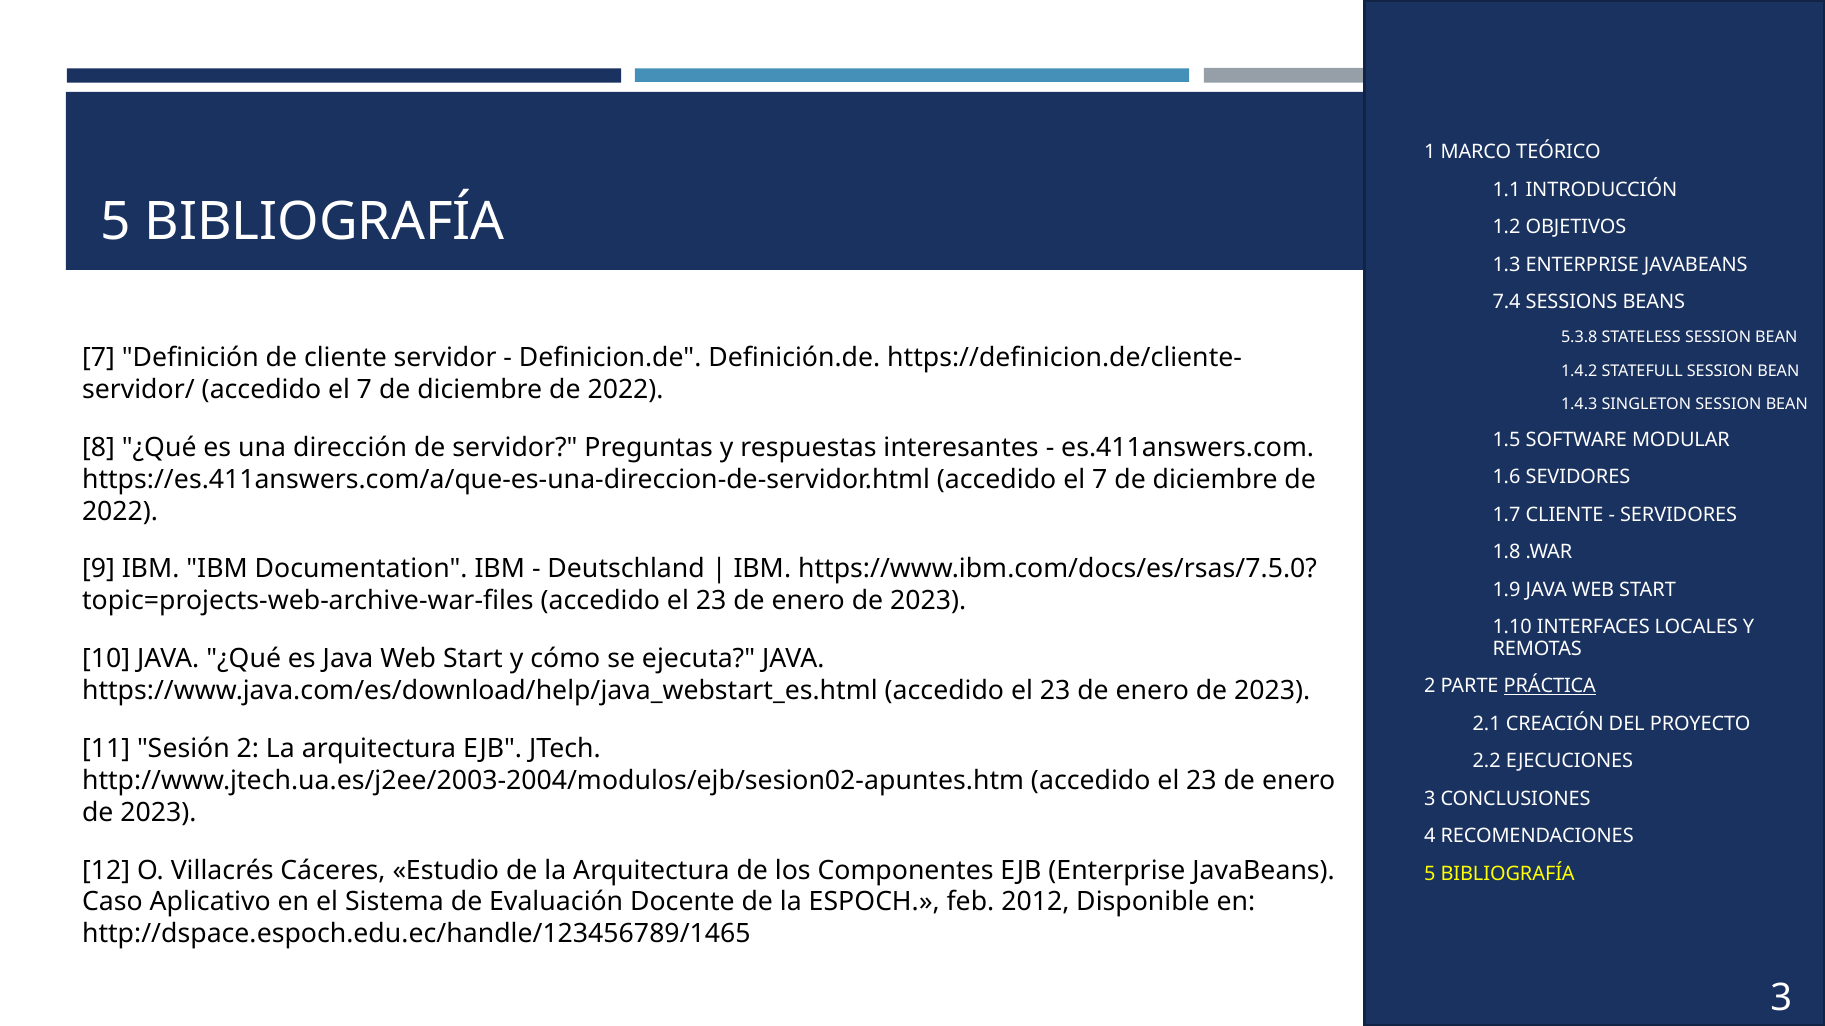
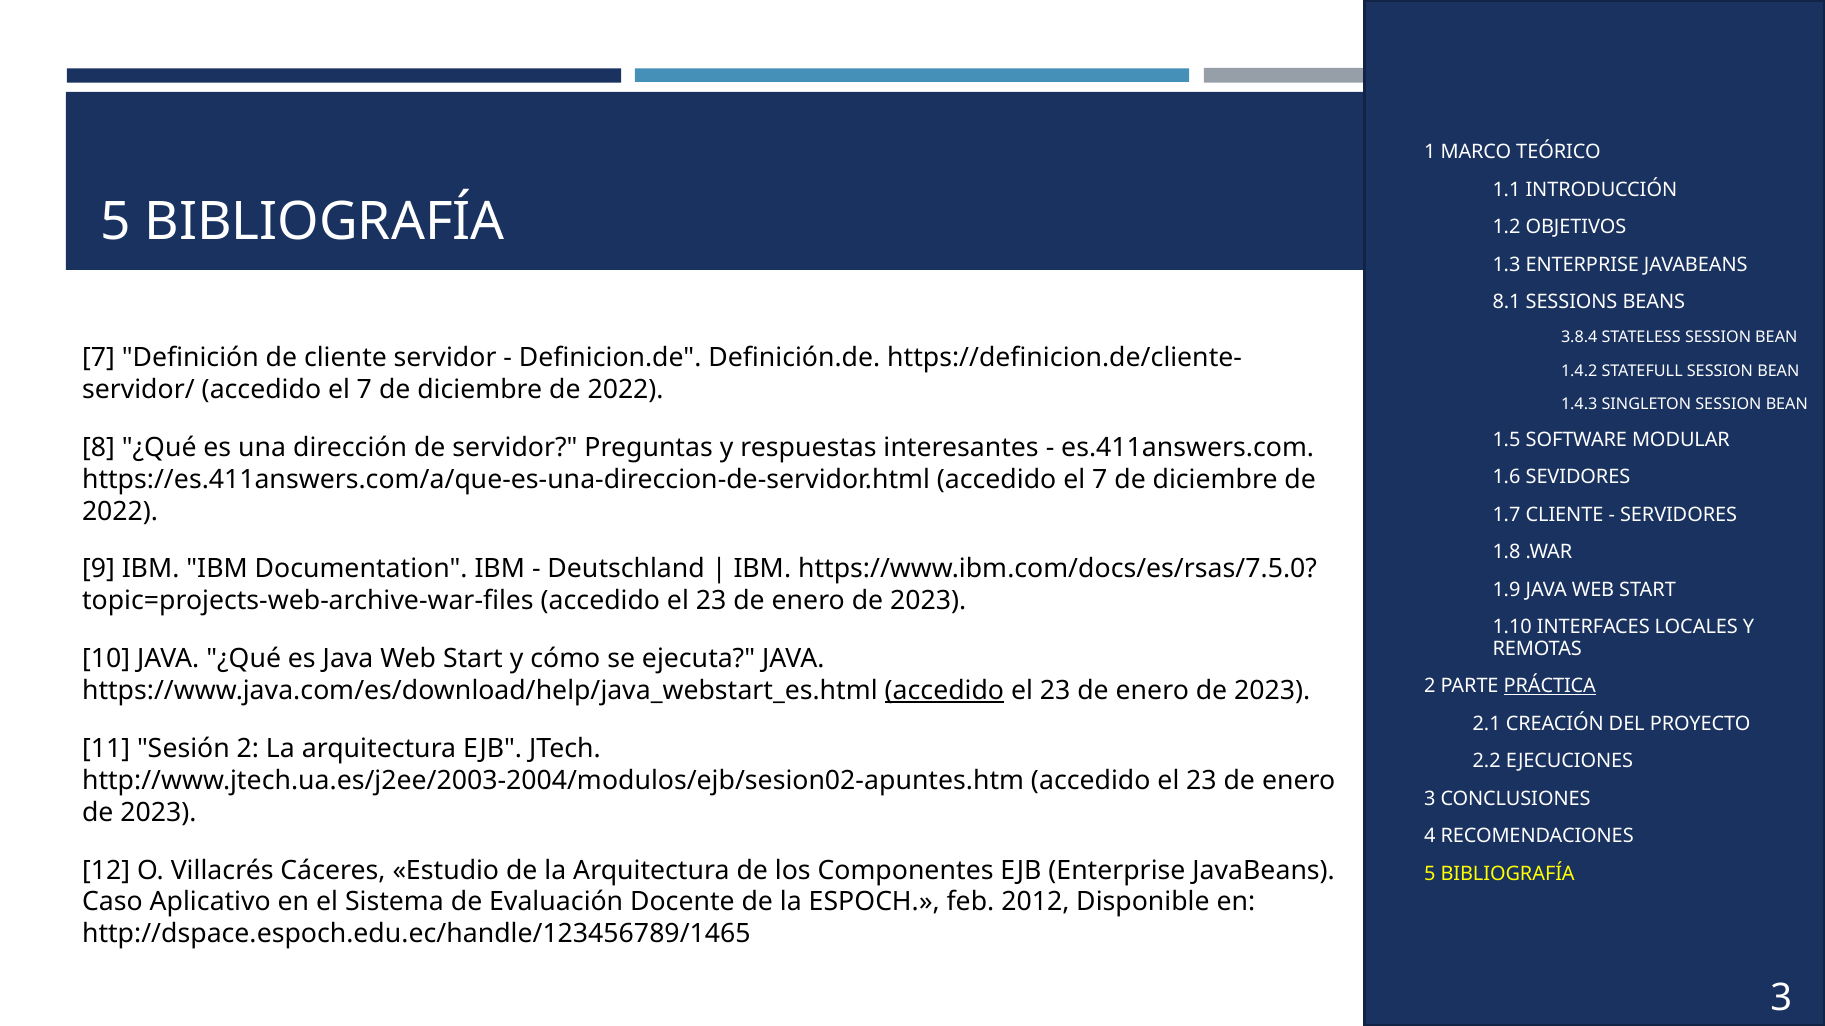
7.4: 7.4 -> 8.1 (1507, 302)
5.3.8: 5.3.8 -> 3.8.4 (1579, 338)
accedido underline: none -> present (944, 691)
